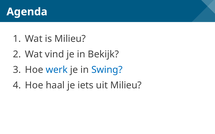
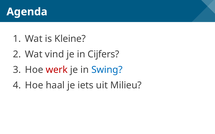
is Milieu: Milieu -> Kleine (70, 39)
Bekijk: Bekijk -> Cijfers (103, 54)
werk colour: blue -> red (57, 70)
